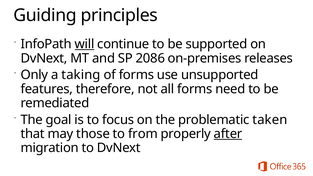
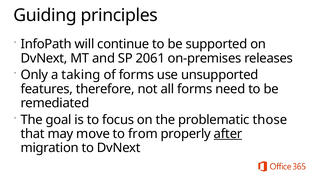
will underline: present -> none (85, 44)
2086: 2086 -> 2061 (150, 58)
taken: taken -> those (270, 120)
those: those -> move (93, 134)
